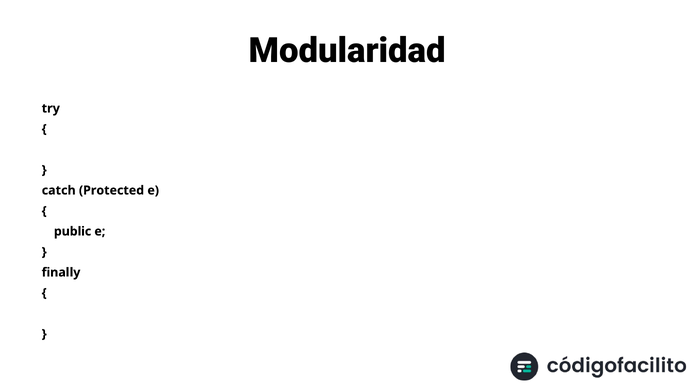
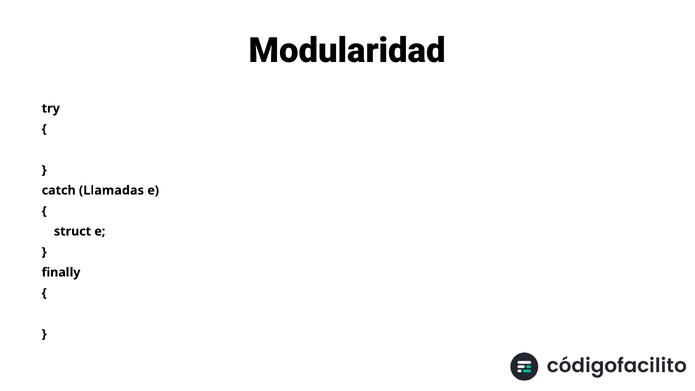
Protected: Protected -> Llamadas (111, 190)
public: public -> struct (73, 231)
